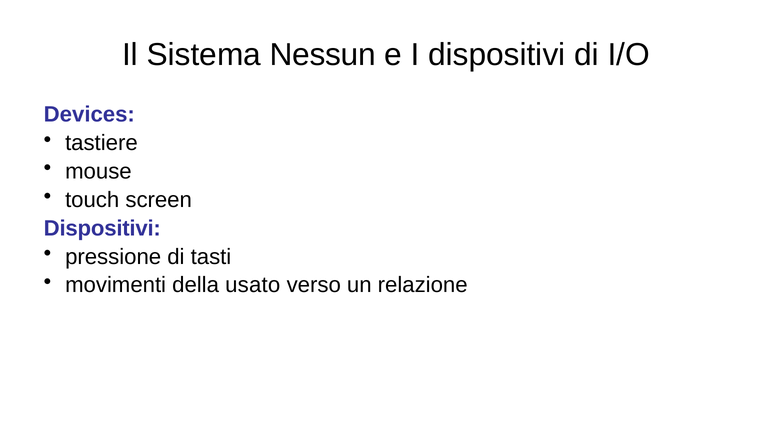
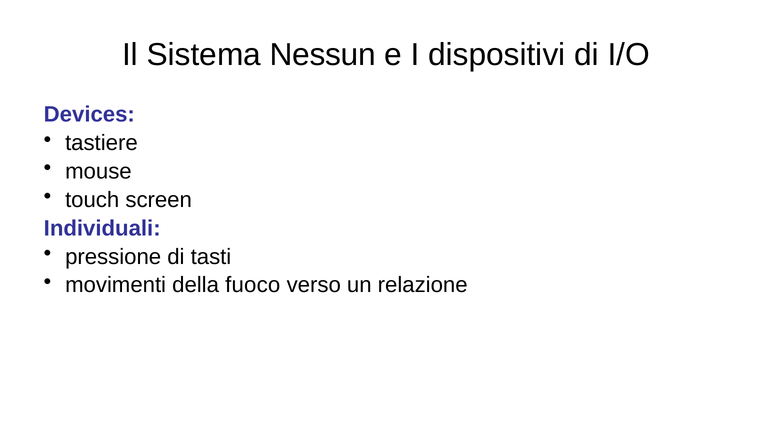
Dispositivi: Dispositivi -> Individuali (102, 228)
usato: usato -> fuoco (253, 285)
